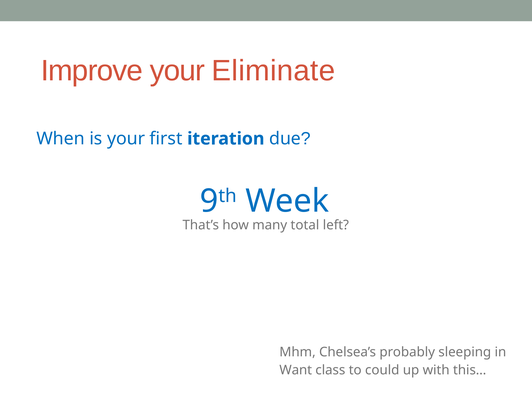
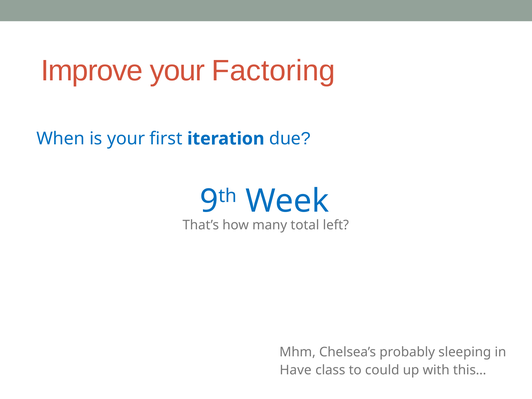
Eliminate: Eliminate -> Factoring (274, 71)
Want: Want -> Have (296, 370)
